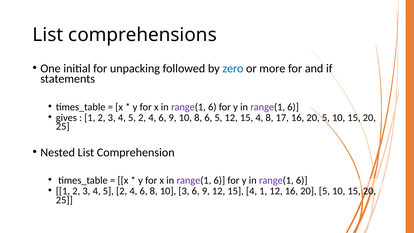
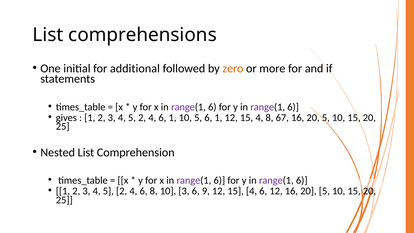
unpacking: unpacking -> additional (135, 68)
zero colour: blue -> orange (233, 68)
4 6 9: 9 -> 1 (173, 118)
10 8: 8 -> 5 (198, 118)
5: 5 -> 1 (218, 118)
17: 17 -> 67 (282, 118)
15 4 1: 1 -> 6 (263, 191)
